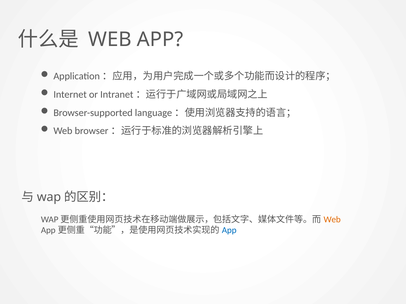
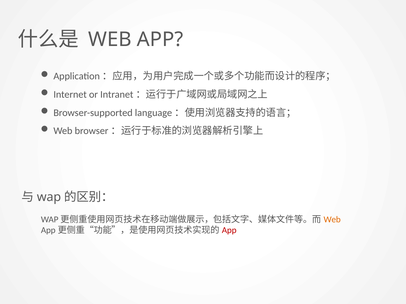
App colour: blue -> red (229, 231)
